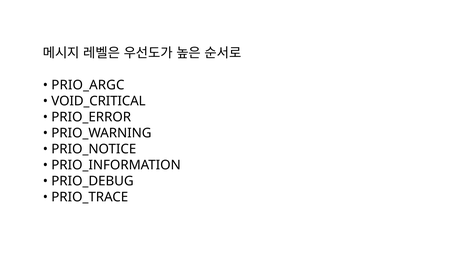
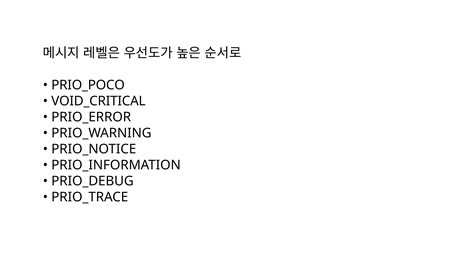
PRIO_ARGC: PRIO_ARGC -> PRIO_POCO (88, 85)
